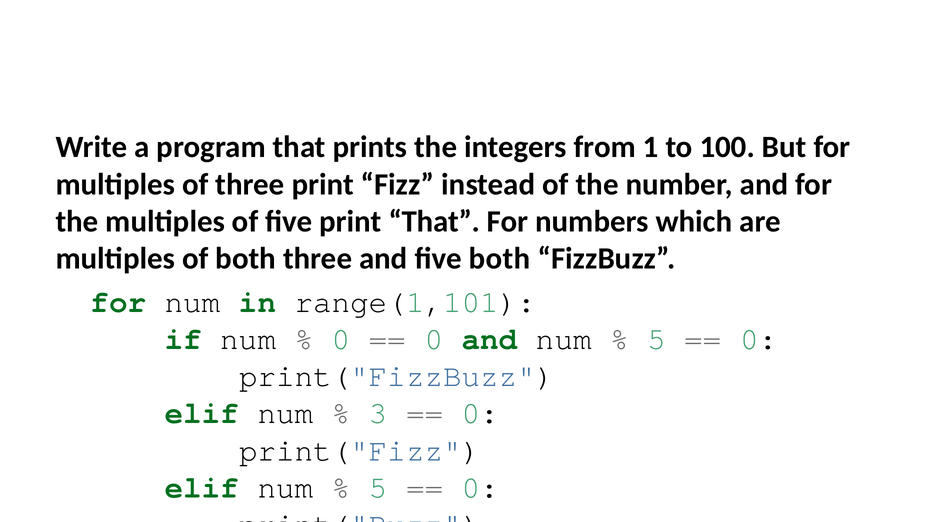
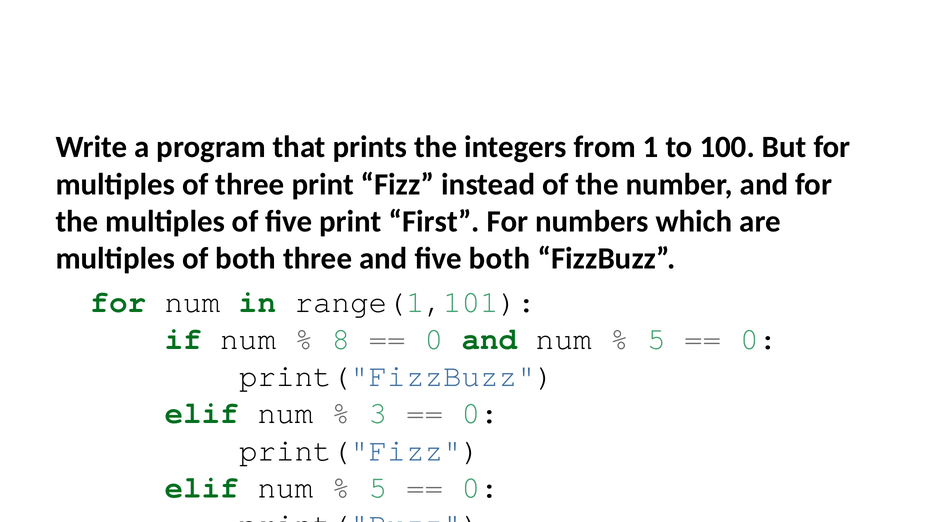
print That: That -> First (434, 221)
0: 0 -> 8 (341, 339)
